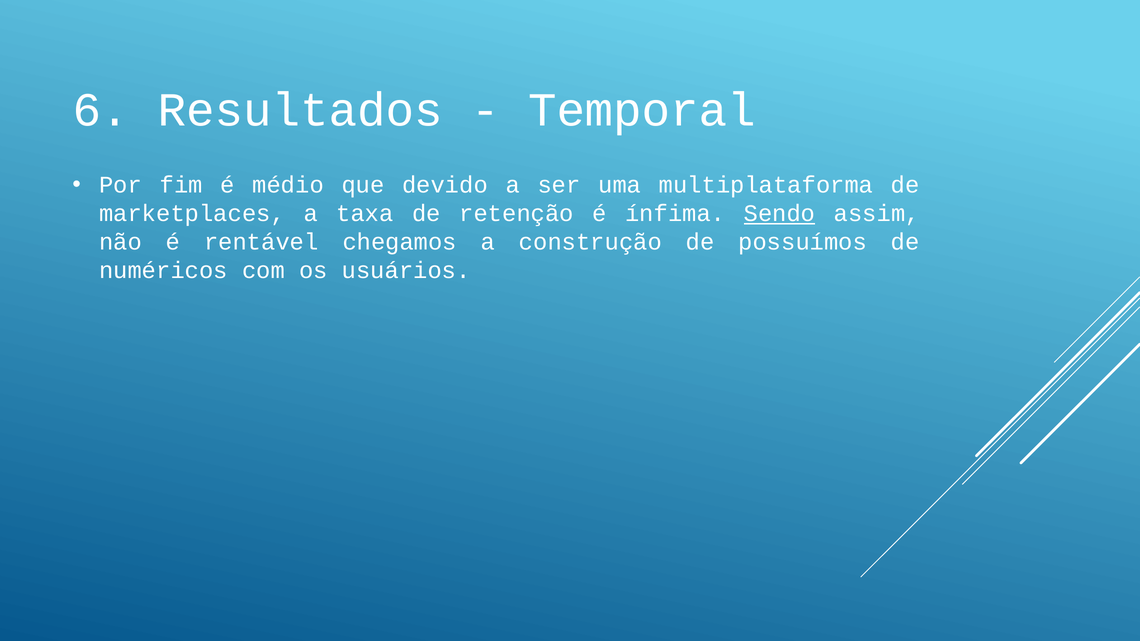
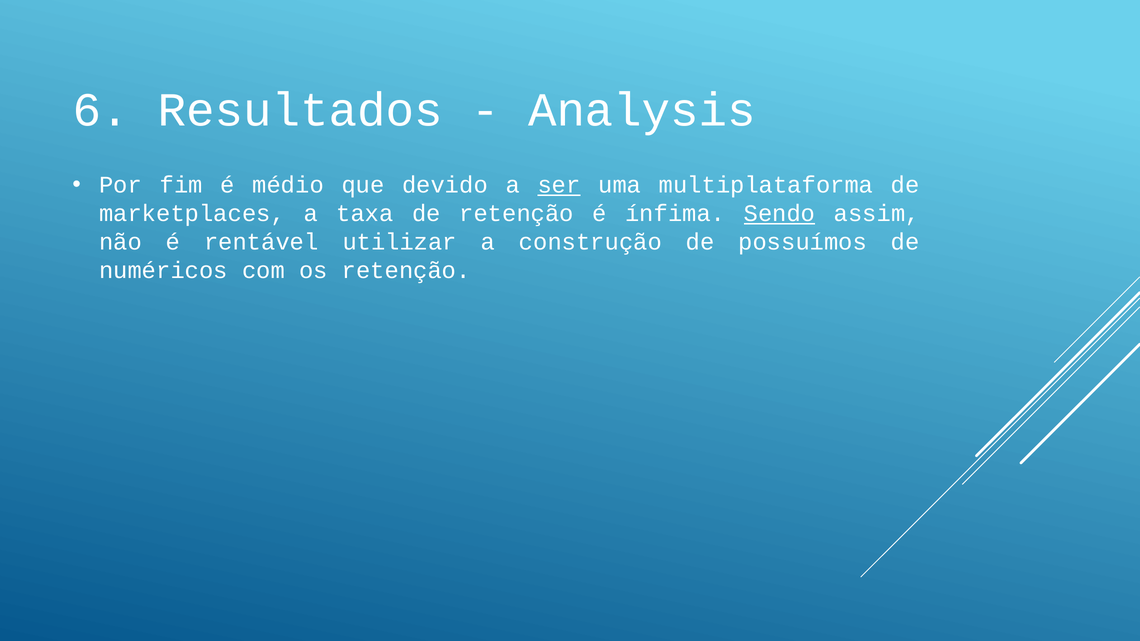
Temporal: Temporal -> Analysis (642, 110)
ser underline: none -> present (559, 185)
chegamos: chegamos -> utilizar (400, 242)
os usuários: usuários -> retenção (406, 271)
